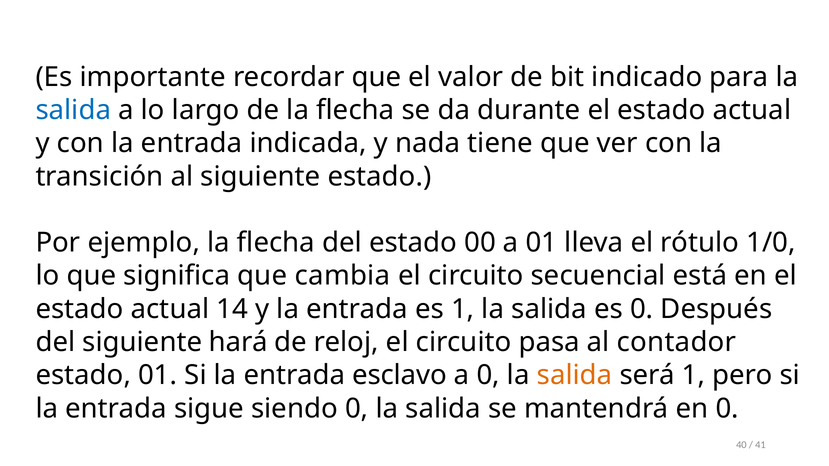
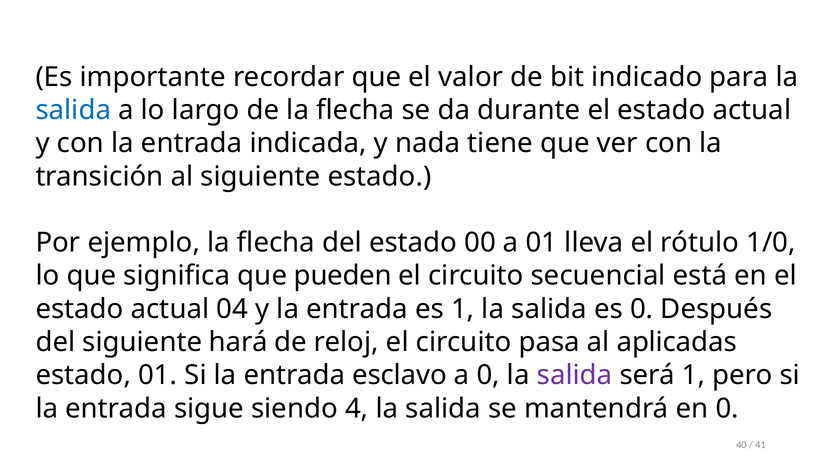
cambia: cambia -> pueden (343, 276)
14: 14 -> 04 (232, 309)
contador: contador -> aplicadas (677, 342)
salida colour: orange -> purple (575, 376)
siendo 0: 0 -> 4 (357, 409)
